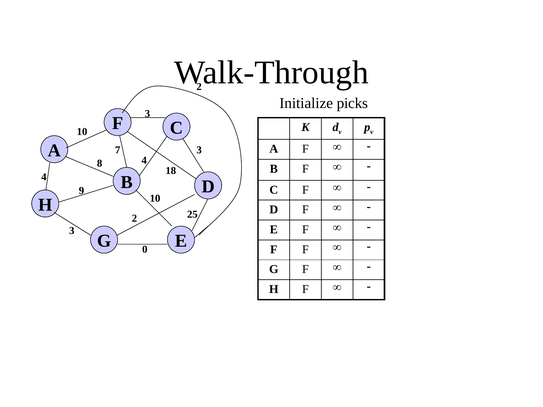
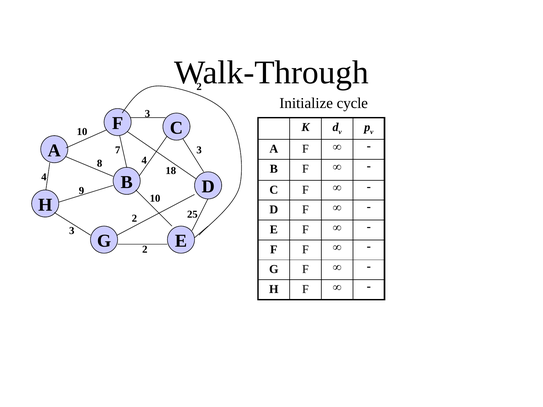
picks: picks -> cycle (352, 103)
G 0: 0 -> 2 (145, 250)
